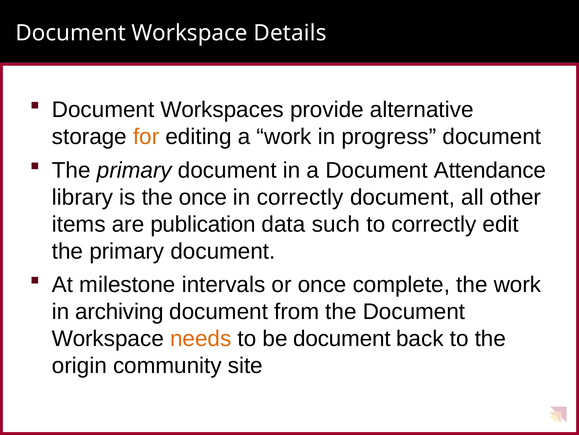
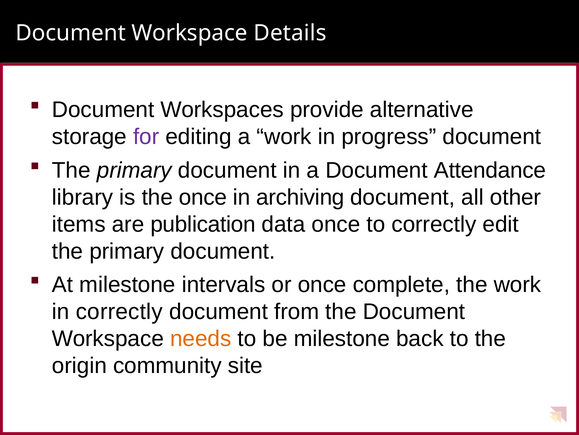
for colour: orange -> purple (146, 137)
in correctly: correctly -> archiving (300, 197)
data such: such -> once (336, 224)
in archiving: archiving -> correctly (119, 311)
be document: document -> milestone (342, 338)
